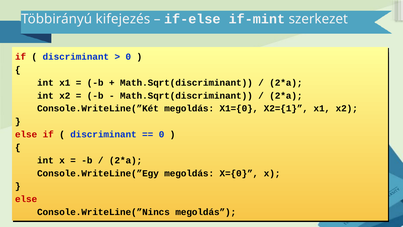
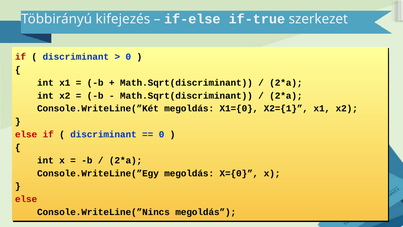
if-mint: if-mint -> if-true (257, 19)
